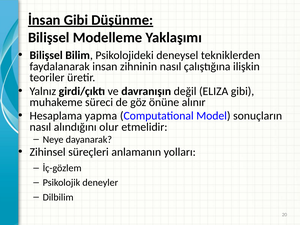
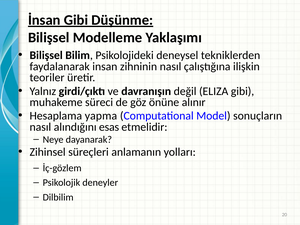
olur: olur -> esas (109, 127)
